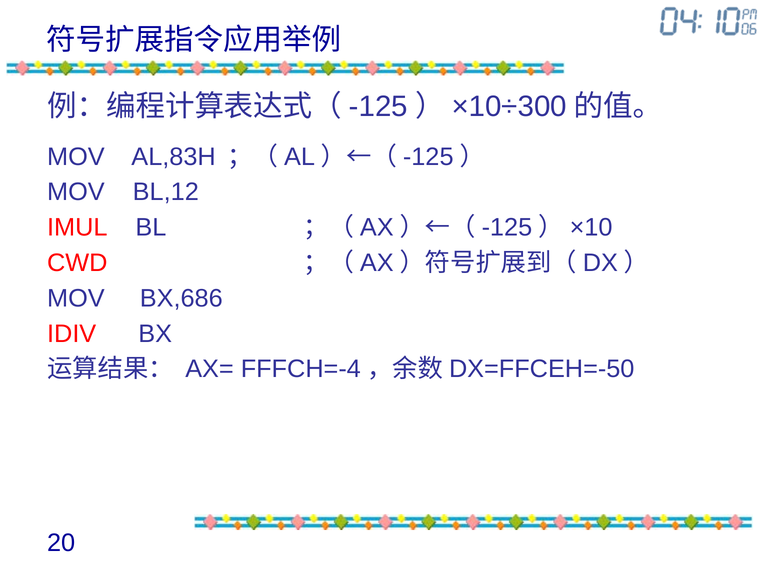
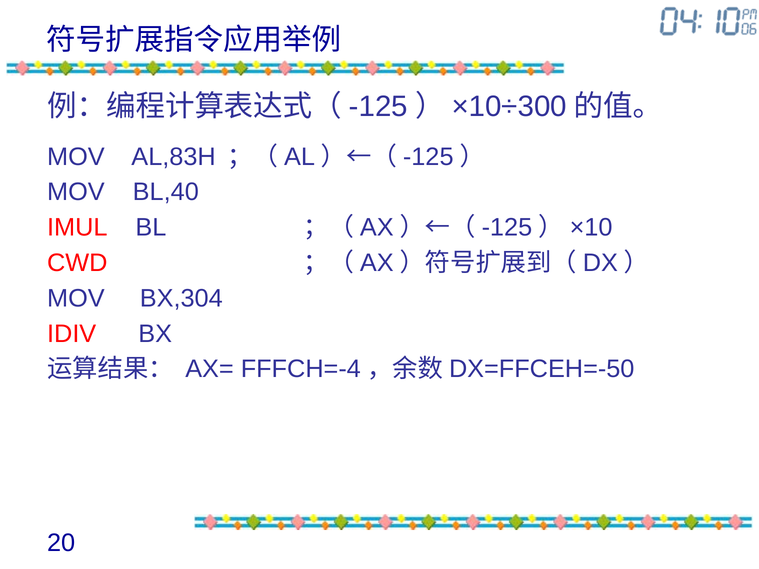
BL,12: BL,12 -> BL,40 (166, 192)
BX,686: BX,686 -> BX,304 (181, 298)
